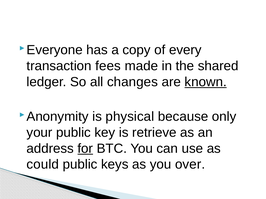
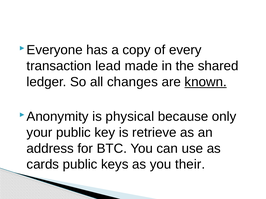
fees: fees -> lead (108, 66)
for underline: present -> none (85, 149)
could: could -> cards (43, 165)
over: over -> their (190, 165)
